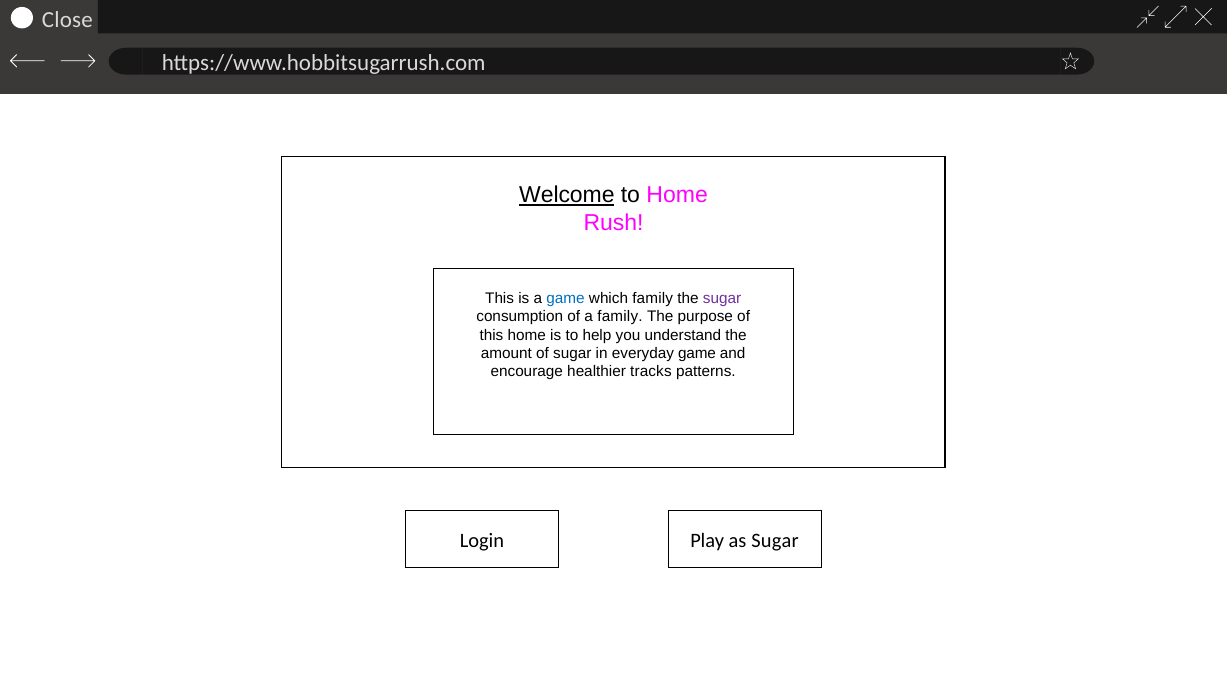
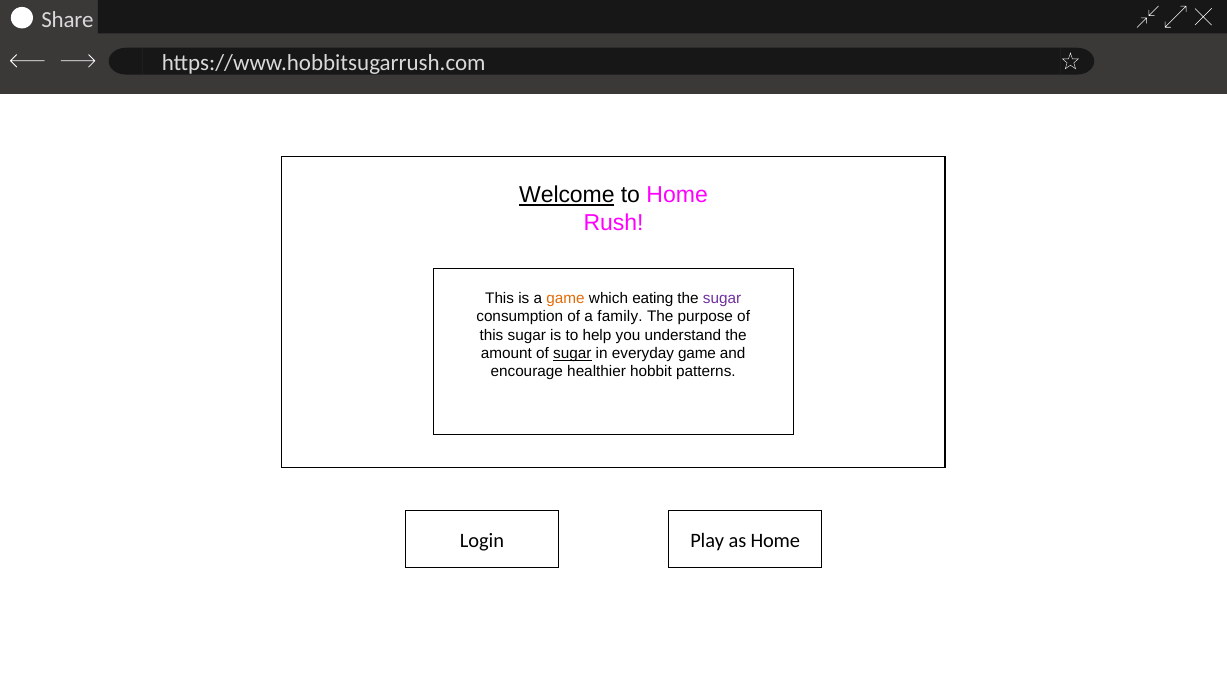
Close: Close -> Share (68, 20)
game colour: blue -> orange (566, 298)
which family: family -> eating (653, 298)
this home: home -> sugar (527, 335)
sugar underline: none -> present (572, 354)
tracks: tracks -> hobbit (651, 372)
as Sugar: Sugar -> Home (775, 541)
